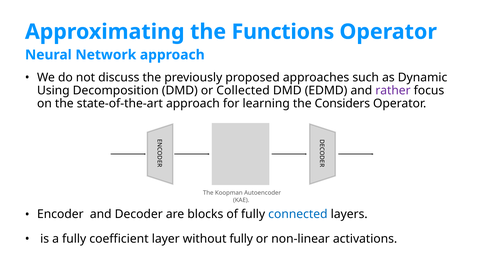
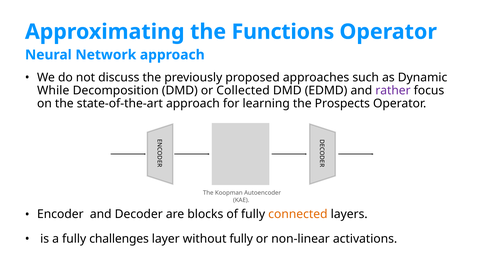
Using: Using -> While (53, 91)
Considers: Considers -> Prospects (342, 104)
connected colour: blue -> orange (298, 215)
coefficient: coefficient -> challenges (119, 239)
